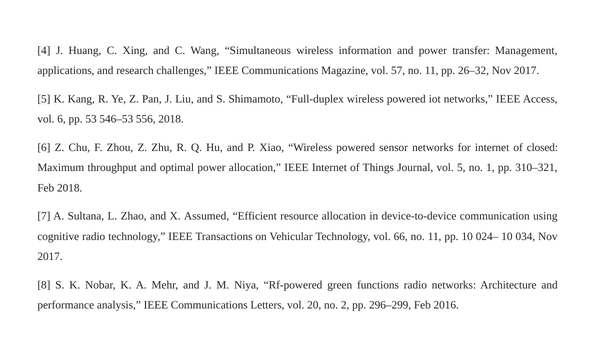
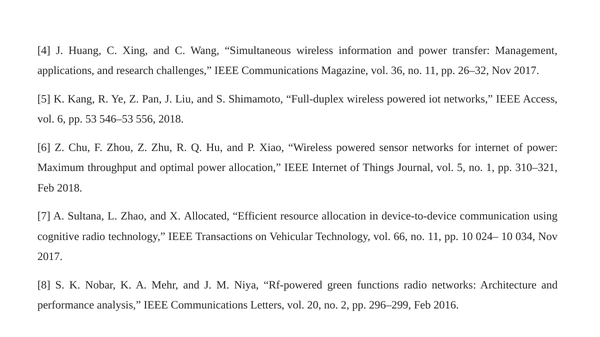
57: 57 -> 36 (398, 71)
of closed: closed -> power (542, 148)
Assumed: Assumed -> Allocated (207, 217)
